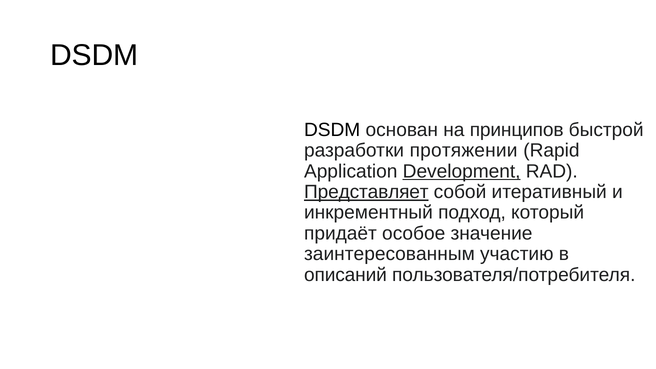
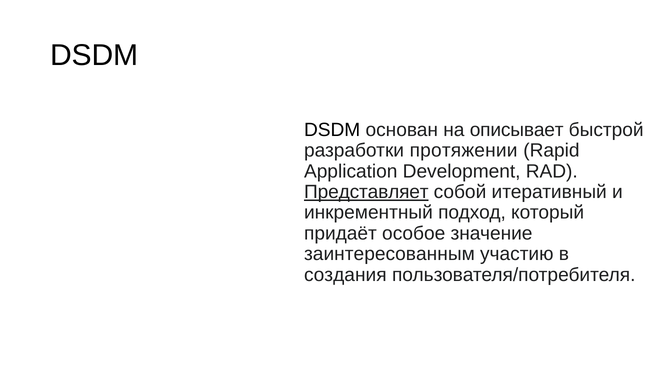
принципов: принципов -> описывает (517, 130)
Development underline: present -> none (462, 171)
описаний: описаний -> создания (345, 275)
